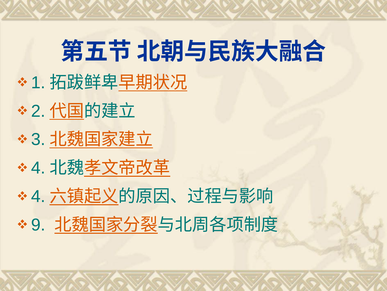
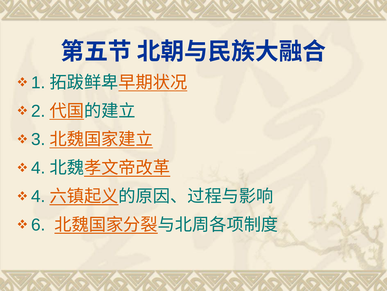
9: 9 -> 6 (38, 224)
